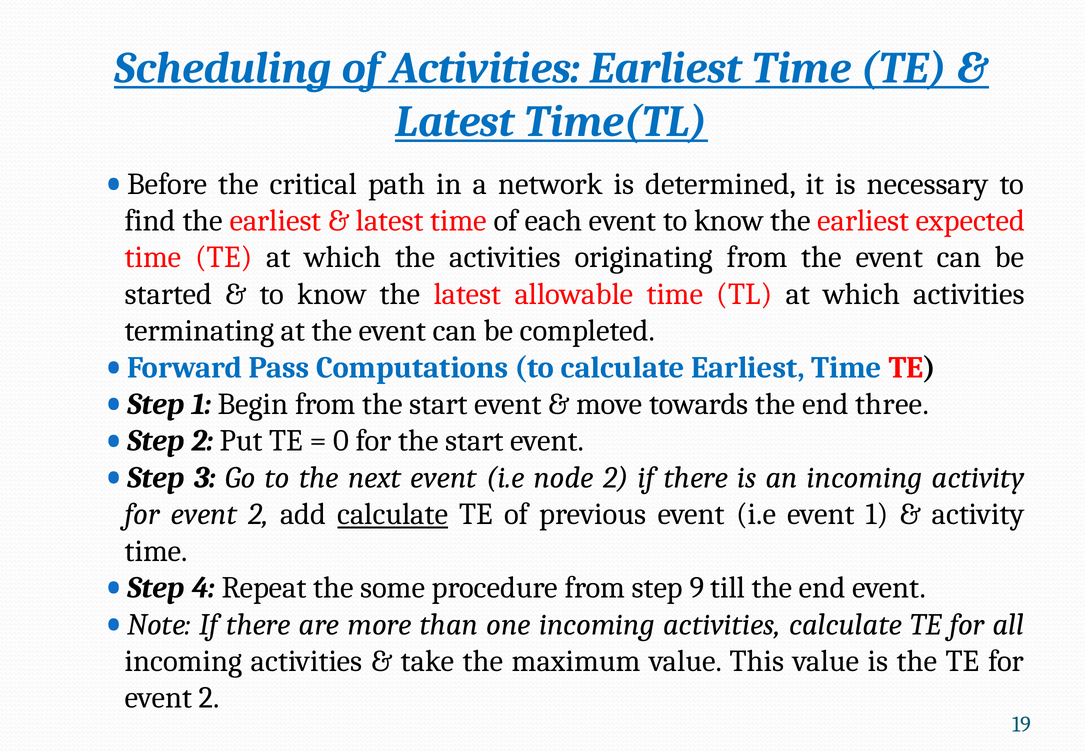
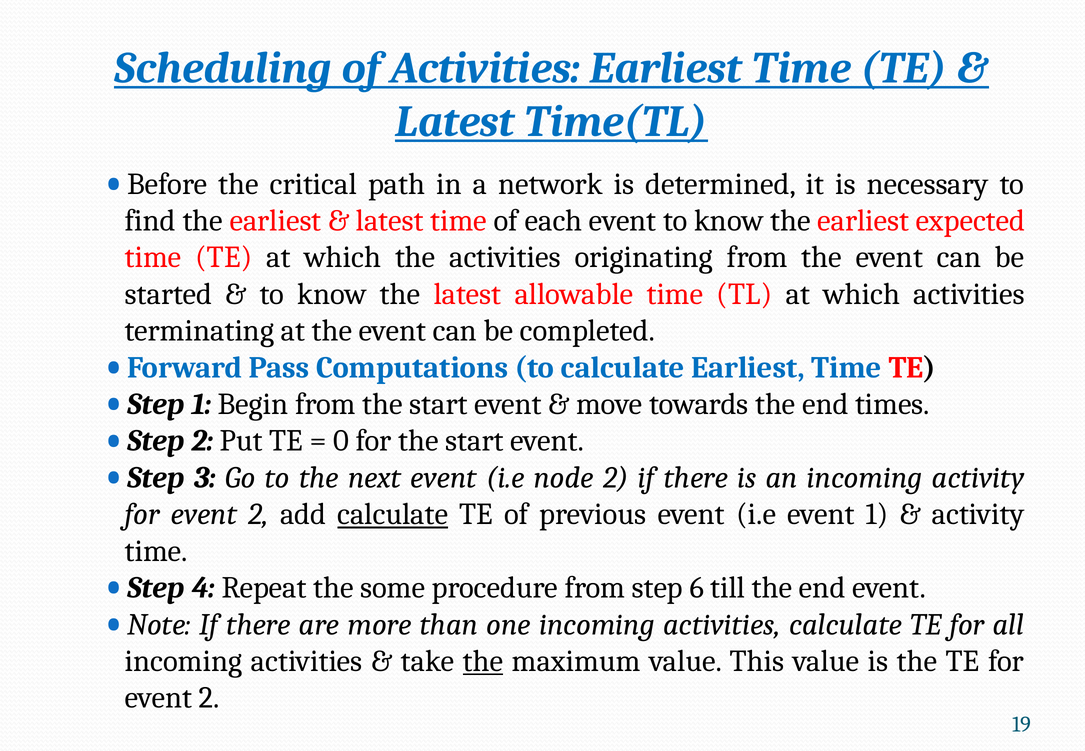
three: three -> times (892, 404)
9: 9 -> 6 (697, 588)
the underline: none -> present (483, 661)
